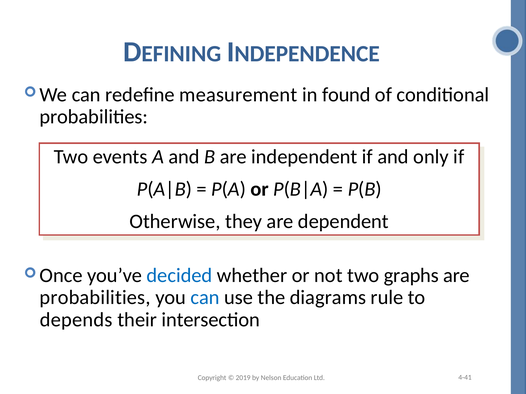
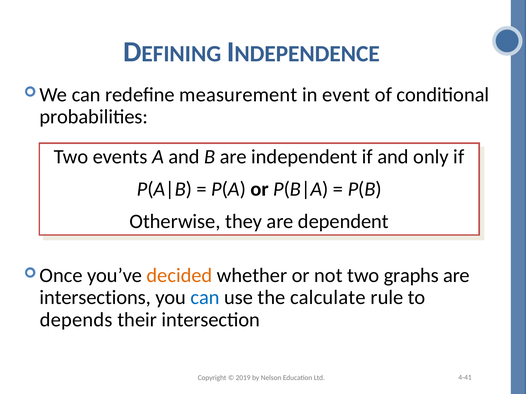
found: found -> event (346, 95)
decided colour: blue -> orange (179, 276)
probabilities: probabilities -> intersections (95, 298)
diagrams: diagrams -> calculate (328, 298)
